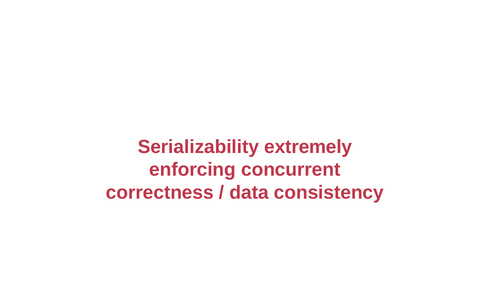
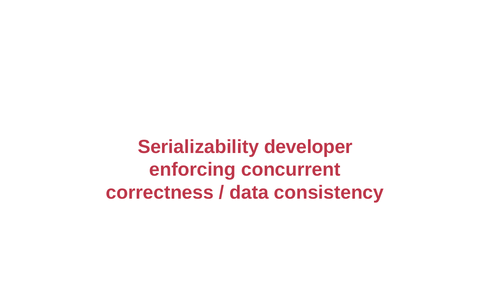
extremely: extremely -> developer (308, 147)
